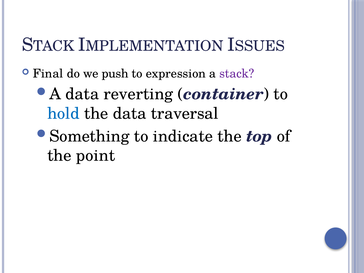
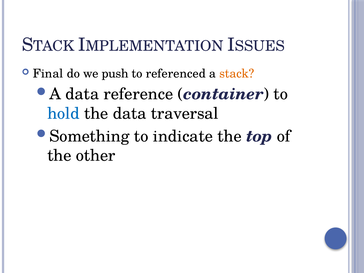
expression: expression -> referenced (176, 74)
stack colour: purple -> orange (237, 74)
reverting: reverting -> reference (138, 94)
point: point -> other (96, 156)
